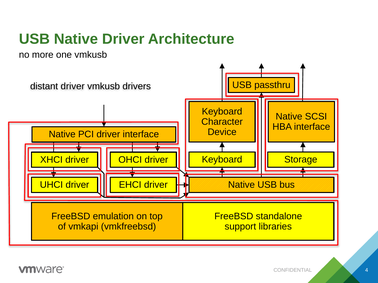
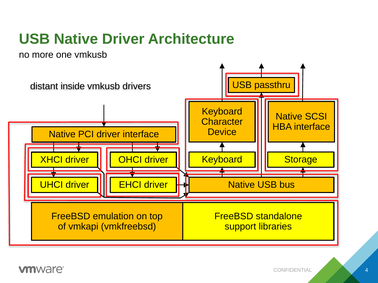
distant driver: driver -> inside (73, 86)
